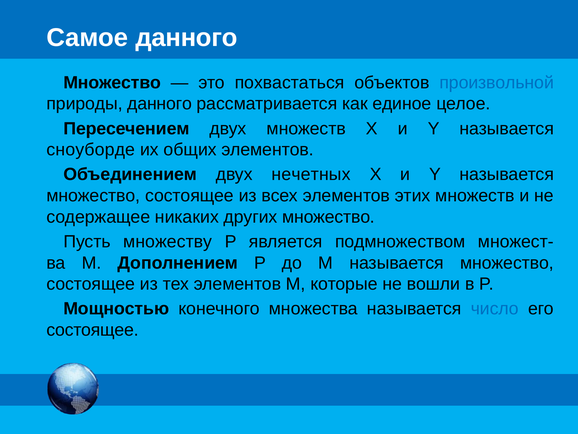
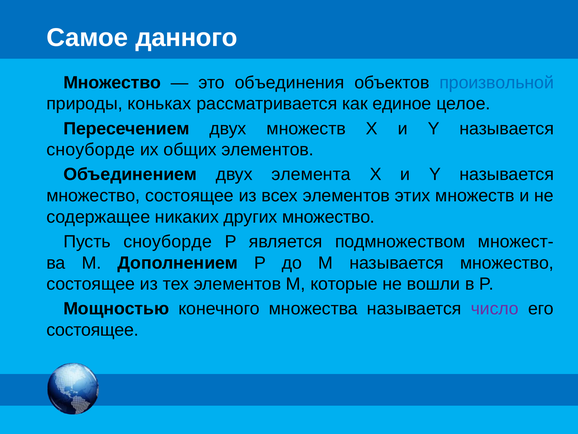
похвастаться: похвастаться -> объединения (290, 82)
природы данного: данного -> коньках (159, 104)
нечетных: нечетных -> элемента (311, 174)
Пусть множеству: множеству -> сноуборде (168, 241)
число colour: blue -> purple (495, 308)
